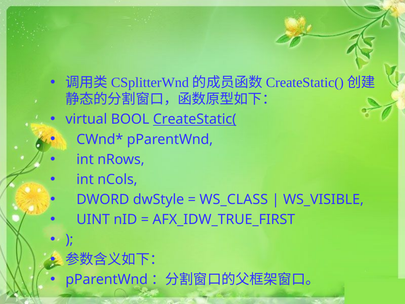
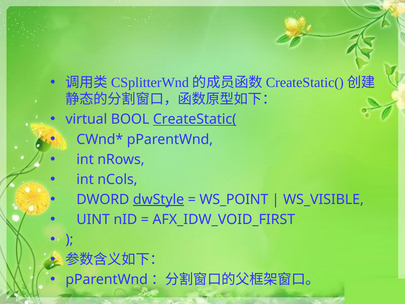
dwStyle underline: none -> present (159, 199)
WS_CLASS: WS_CLASS -> WS_POINT (234, 199)
AFX_IDW_TRUE_FIRST: AFX_IDW_TRUE_FIRST -> AFX_IDW_VOID_FIRST (224, 219)
